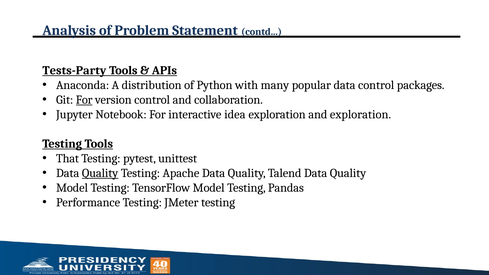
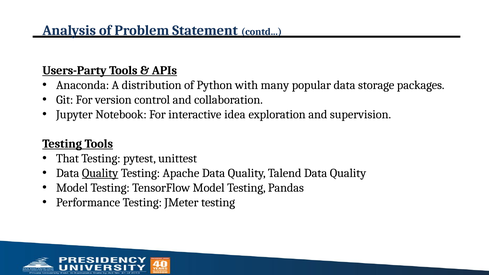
Tests-Party: Tests-Party -> Users-Party (74, 71)
data control: control -> storage (376, 85)
For underline: present -> none (84, 100)
and exploration: exploration -> supervision (361, 115)
